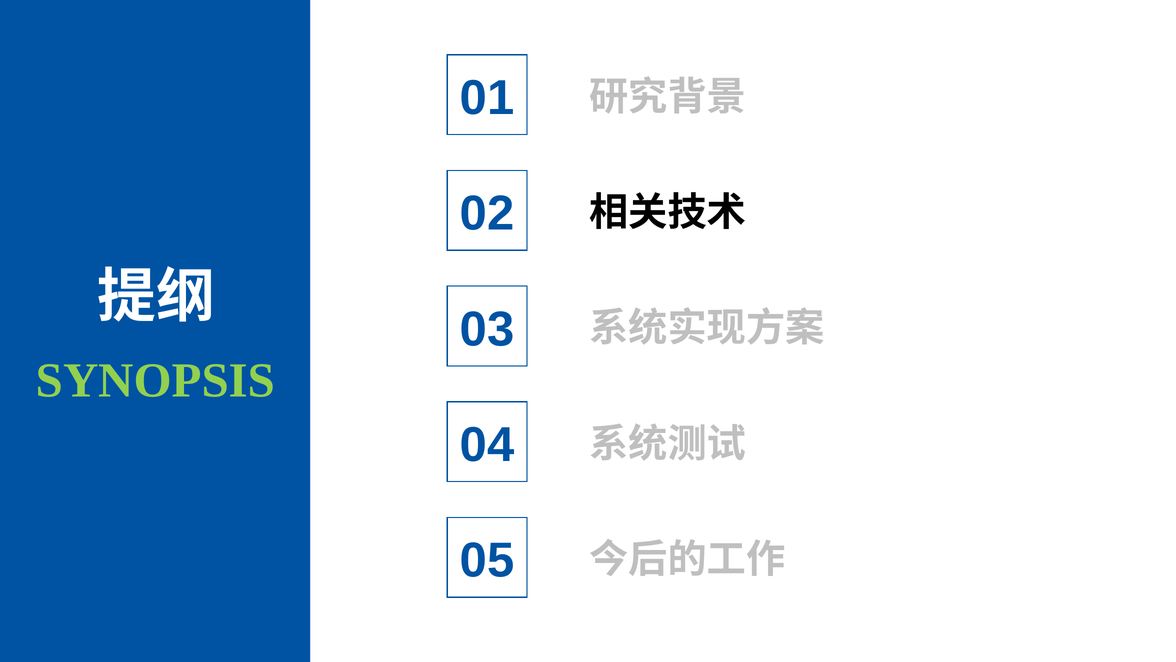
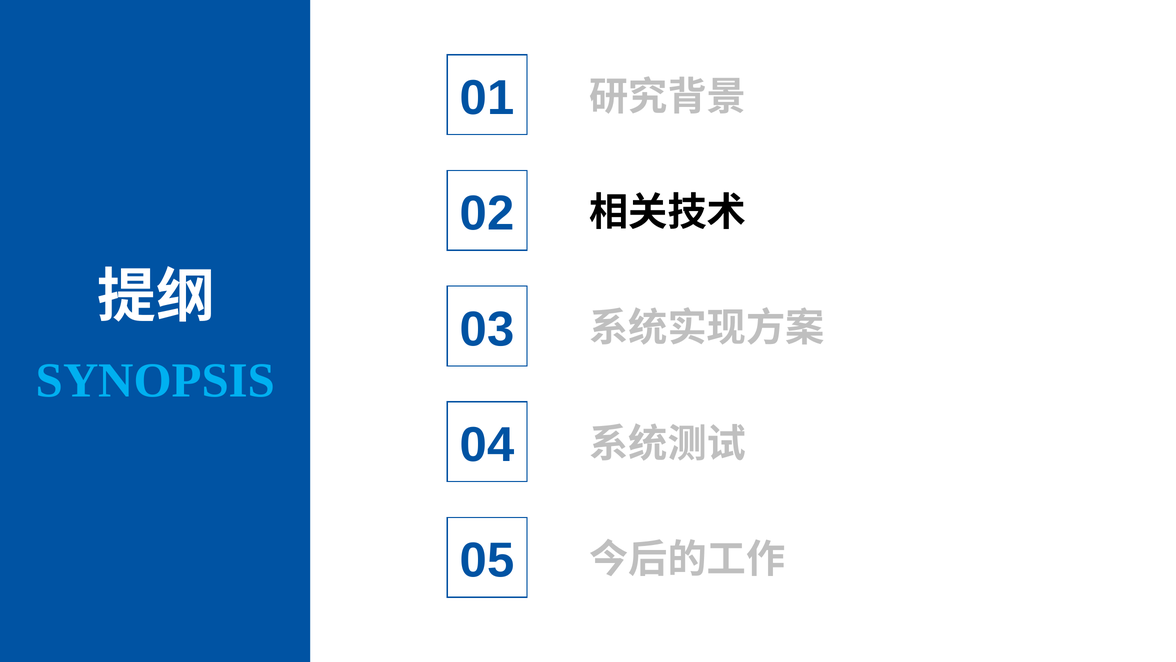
SYNOPSIS colour: light green -> light blue (156, 380)
